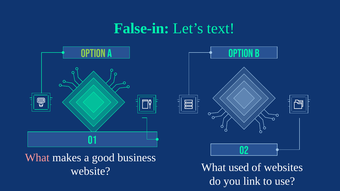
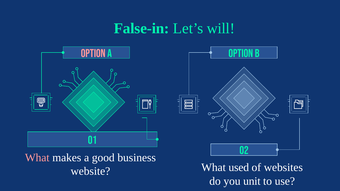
text: text -> will (221, 29)
Option colour: light green -> pink (93, 53)
link: link -> unit (252, 181)
